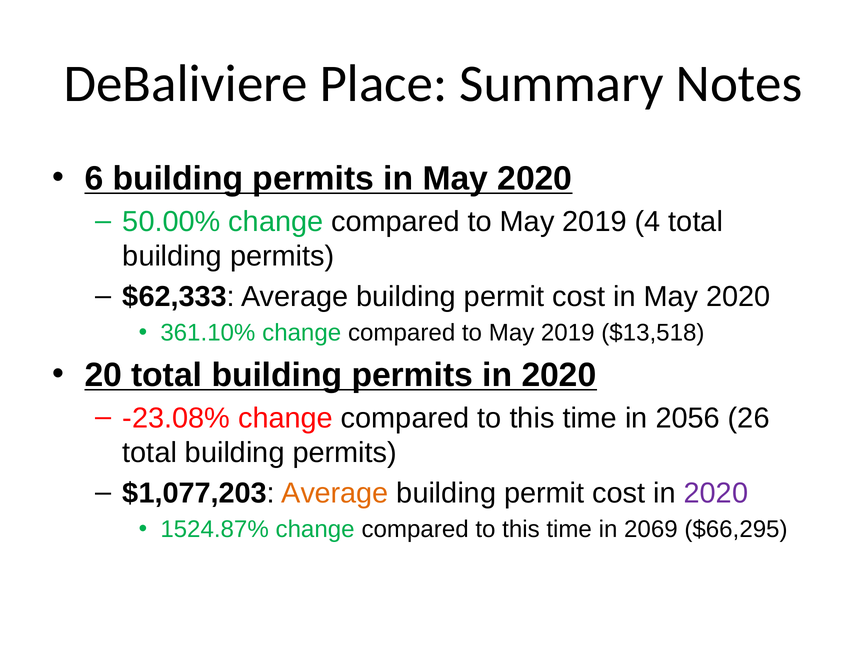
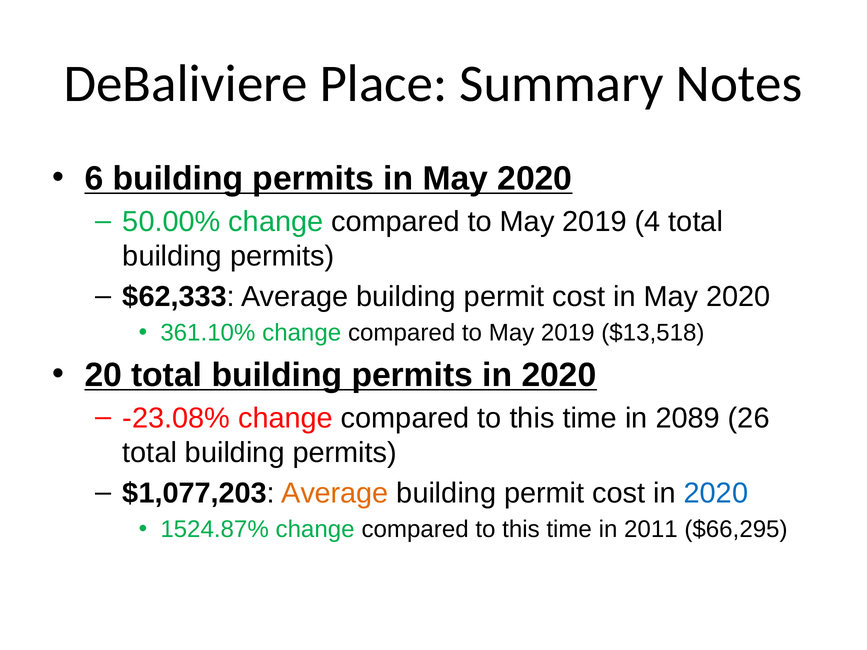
2056: 2056 -> 2089 (688, 418)
2020 colour: purple -> blue (716, 493)
2069: 2069 -> 2011 (651, 530)
